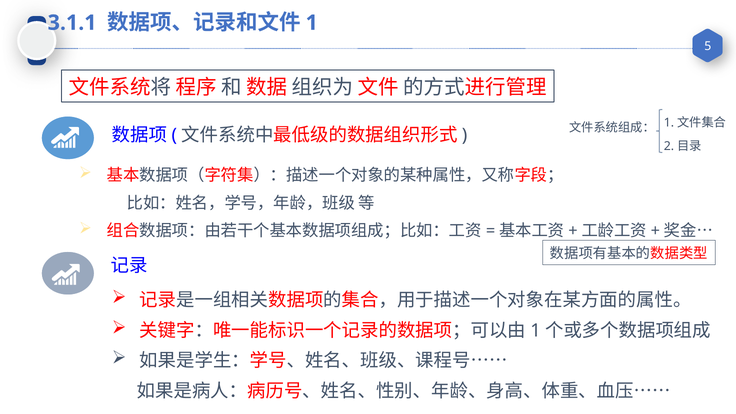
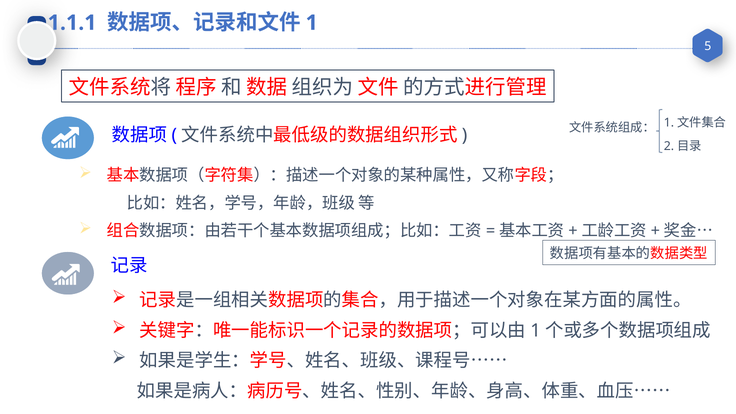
3.1.1: 3.1.1 -> 1.1.1 (72, 23)
